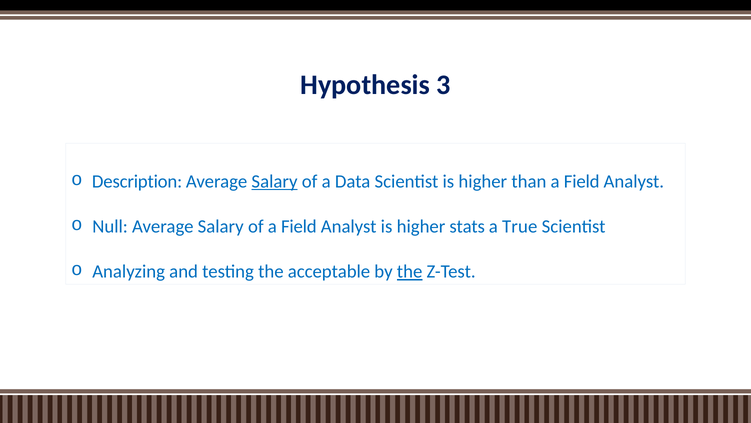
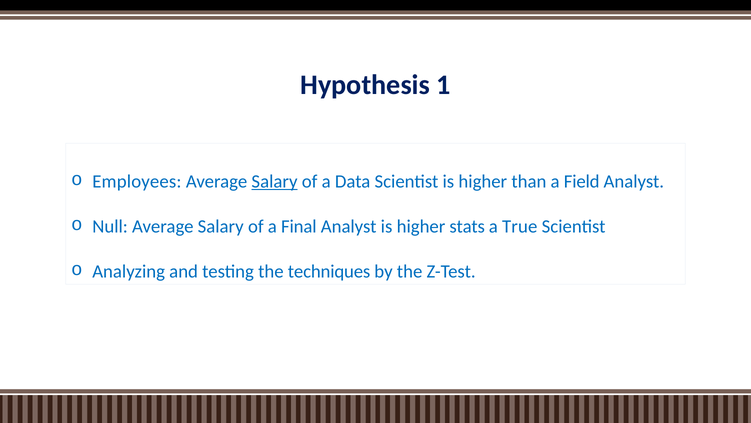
3: 3 -> 1 (443, 85)
Description: Description -> Employees (137, 181)
of a Field: Field -> Final (299, 226)
acceptable: acceptable -> techniques (329, 271)
the underline: present -> none (410, 271)
